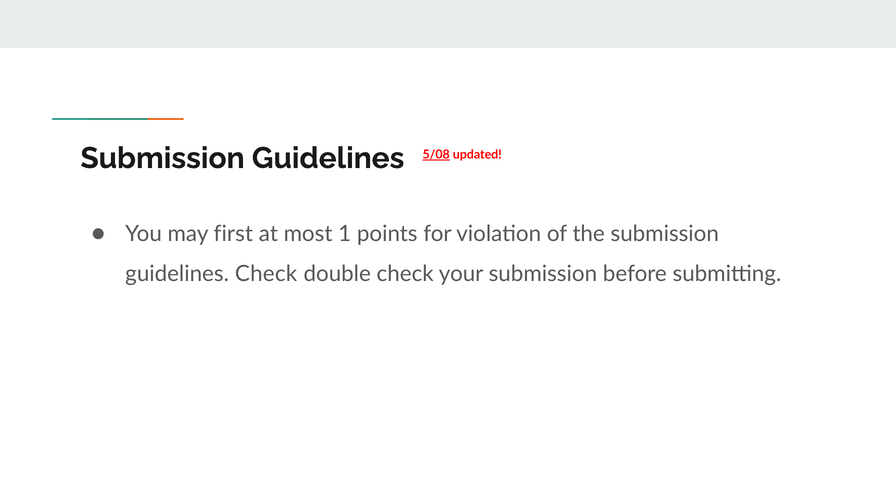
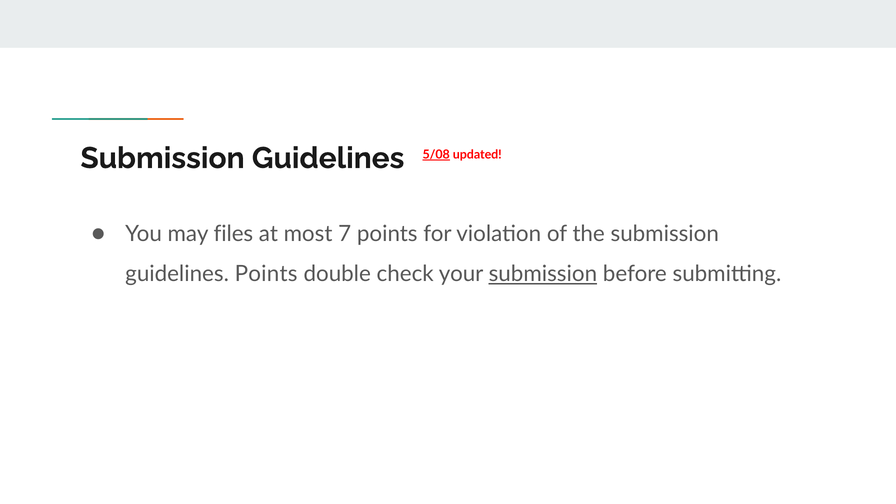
first: first -> files (233, 234)
1: 1 -> 7 (345, 234)
guidelines Check: Check -> Points (266, 274)
submission underline: none -> present (543, 274)
